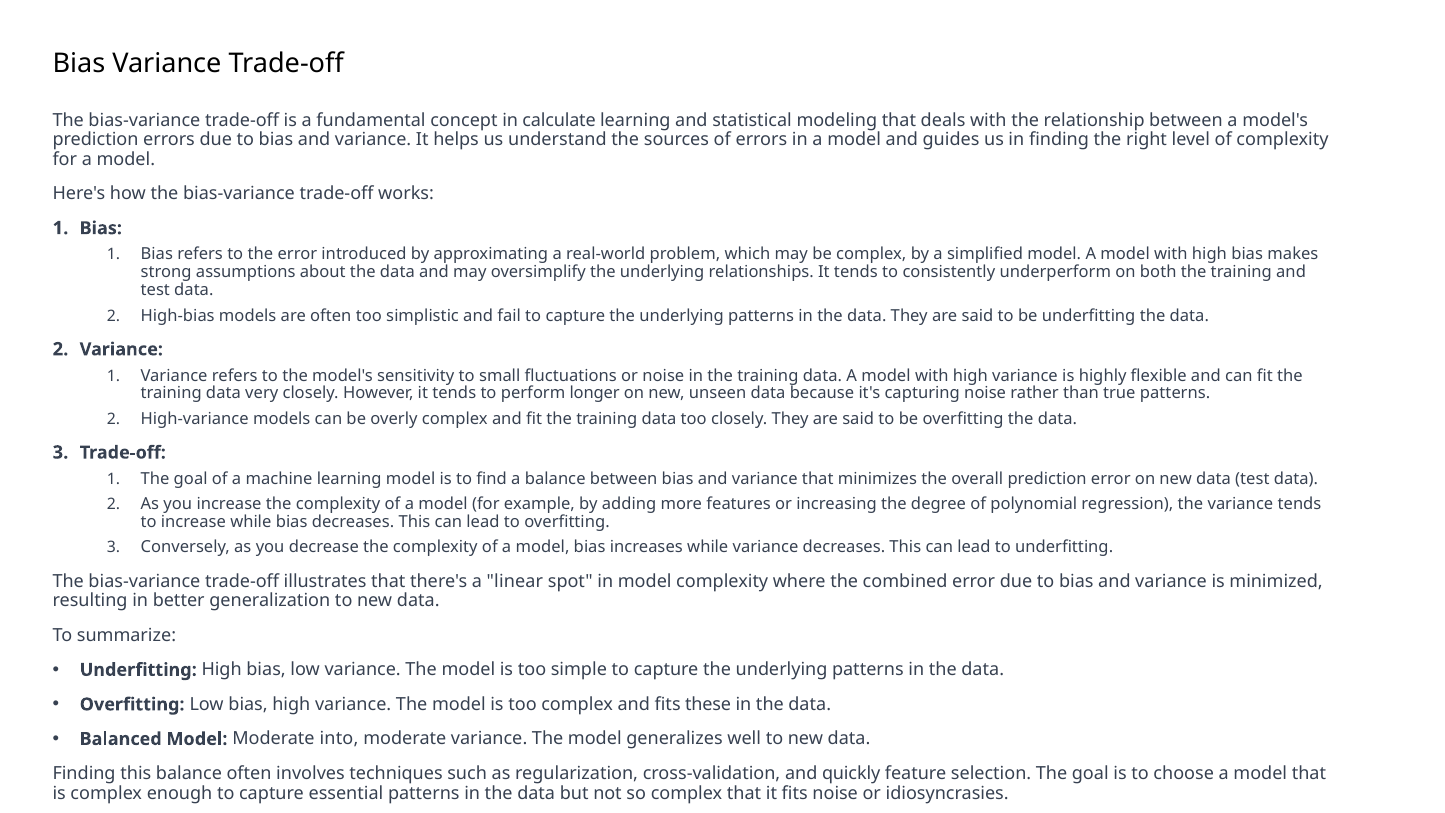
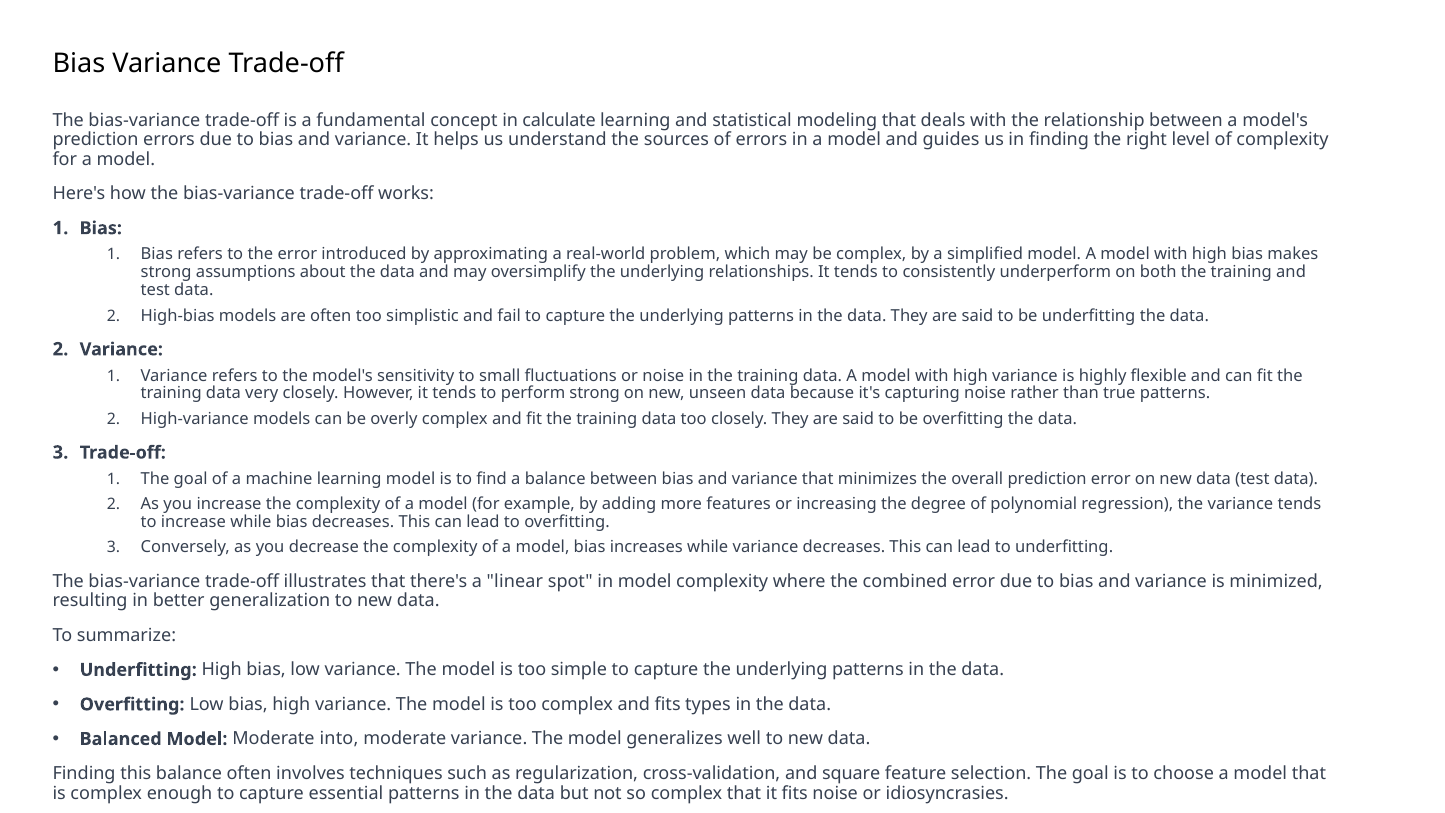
perform longer: longer -> strong (595, 393)
these: these -> types (708, 704)
quickly: quickly -> square (851, 773)
